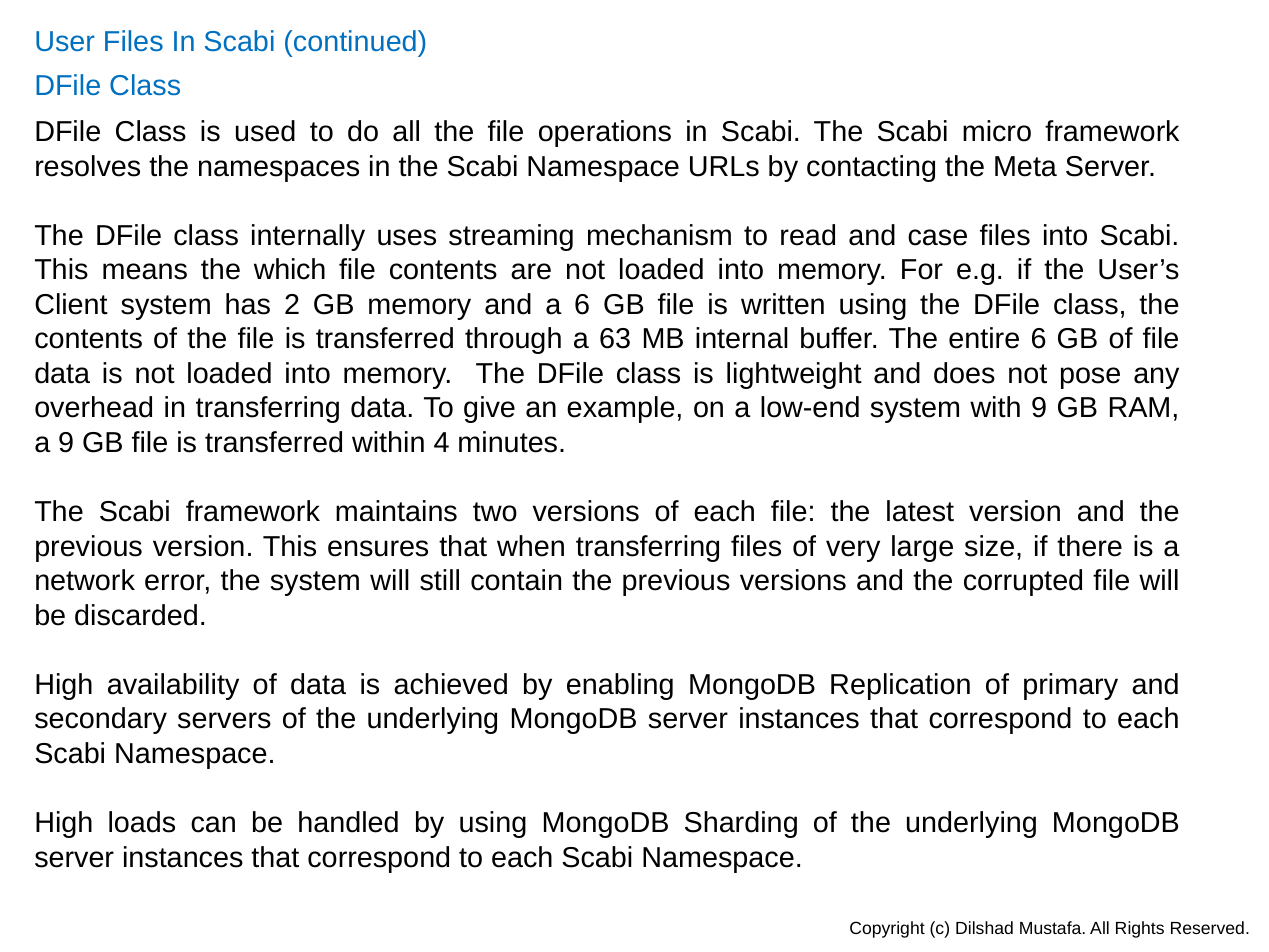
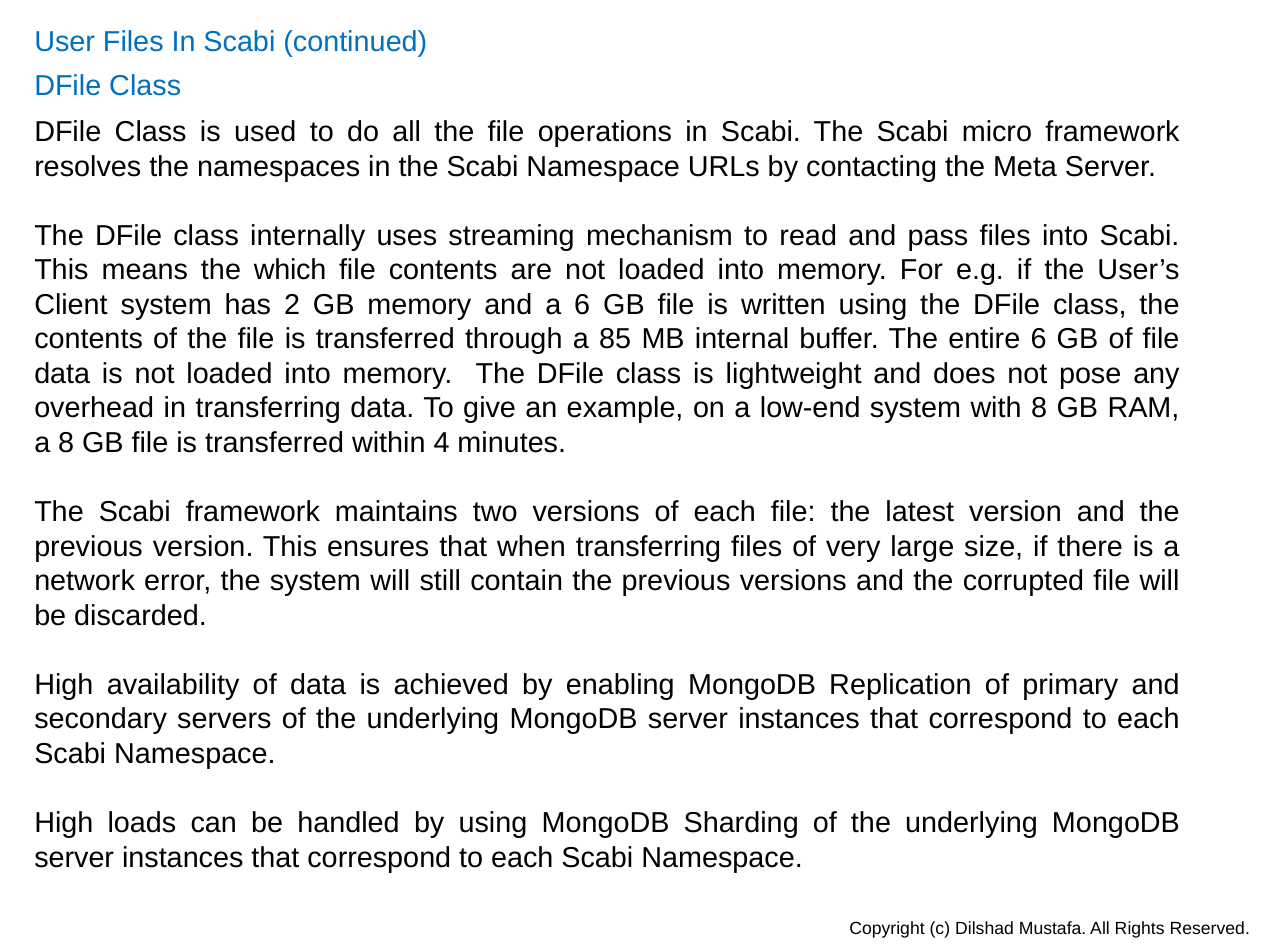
case: case -> pass (938, 236)
63: 63 -> 85 (615, 339)
with 9: 9 -> 8 (1039, 408)
a 9: 9 -> 8 (66, 443)
